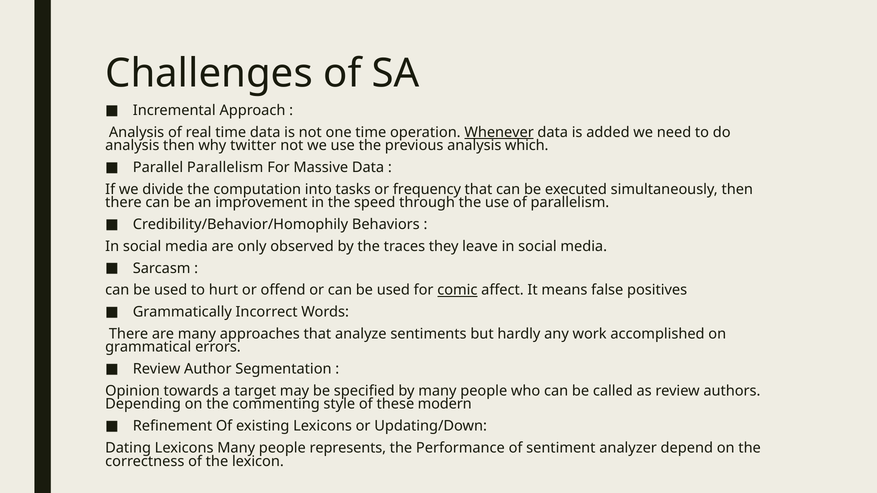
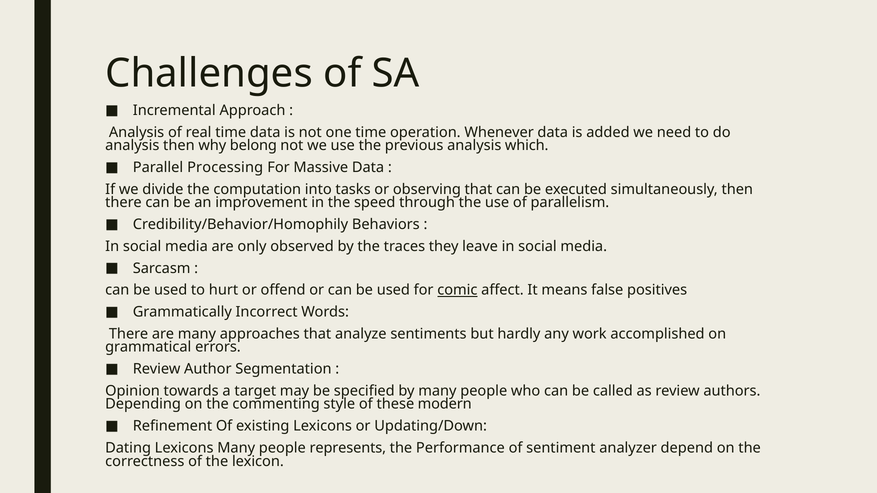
Whenever underline: present -> none (499, 132)
twitter: twitter -> belong (253, 146)
Parallel Parallelism: Parallelism -> Processing (225, 167)
frequency: frequency -> observing (427, 189)
